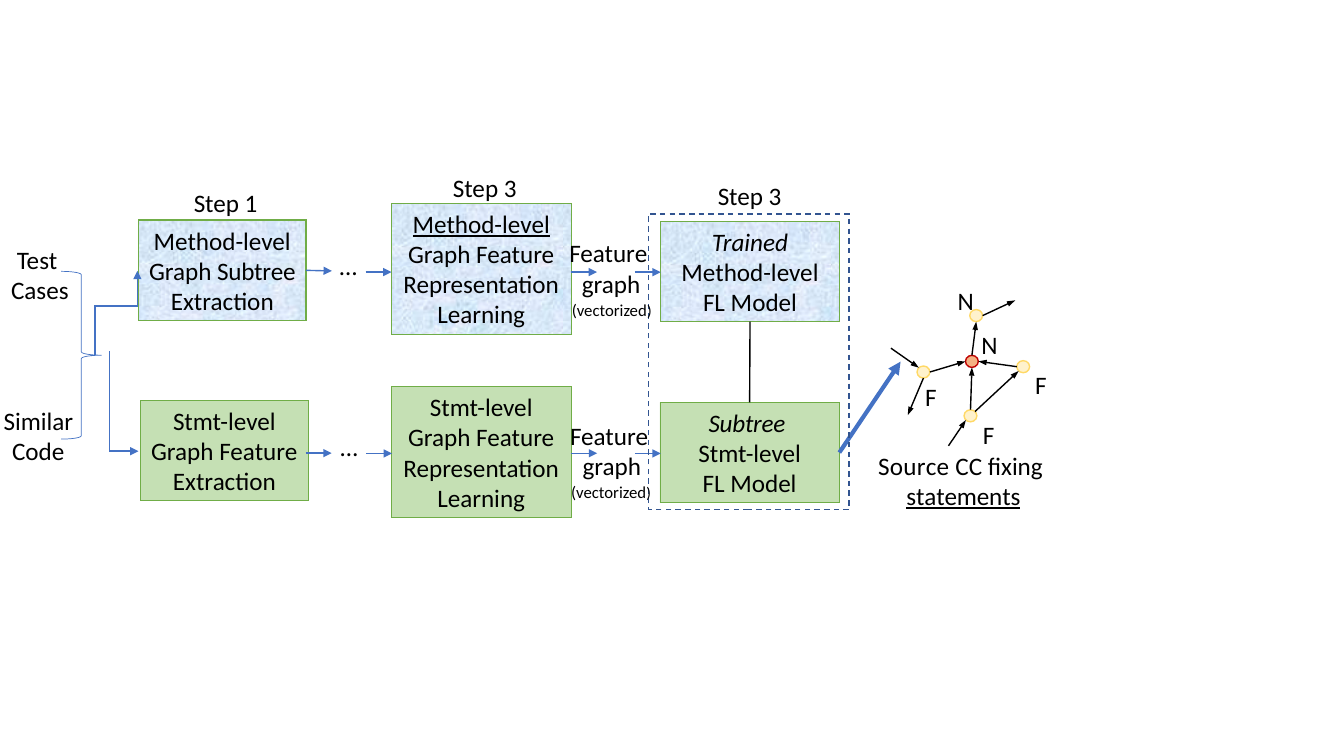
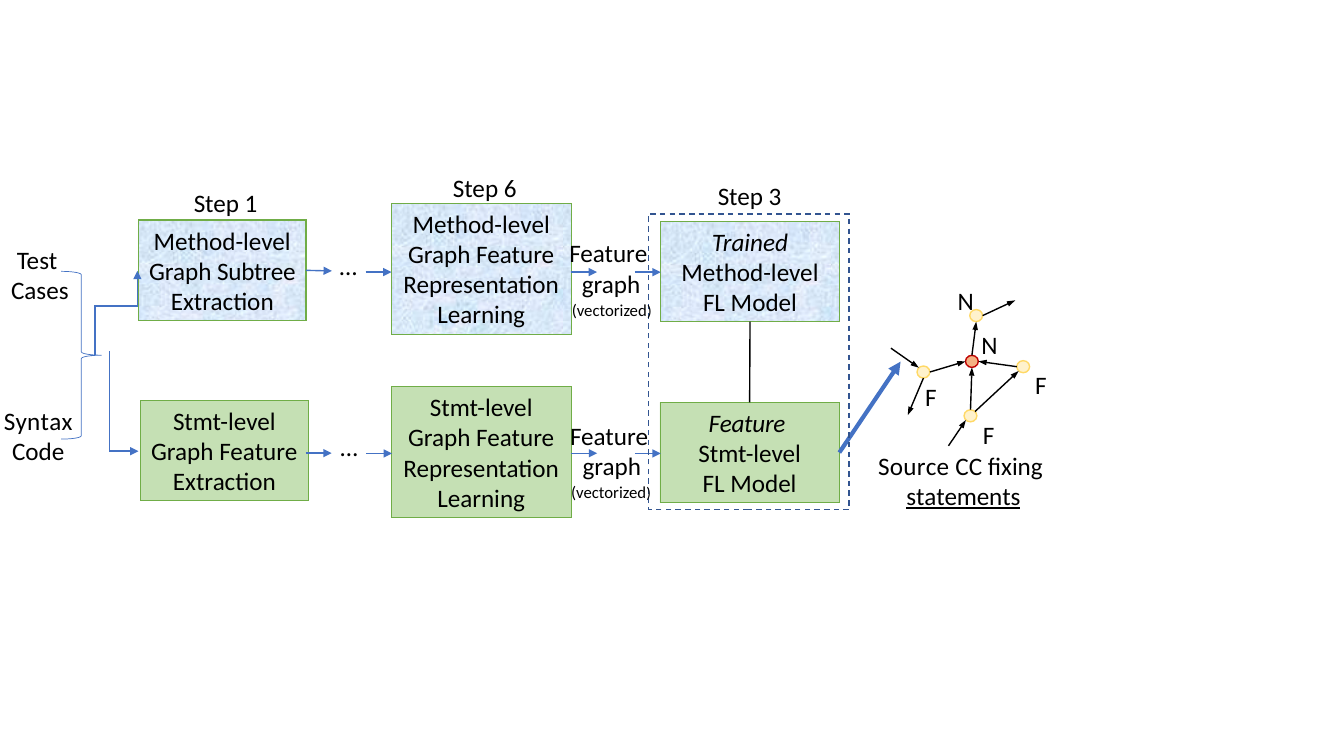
3: 3 -> 6 (510, 189)
Method-level underline: present -> none (481, 225)
Similar: Similar -> Syntax (38, 423)
Subtree: Subtree -> Feature (747, 424)
